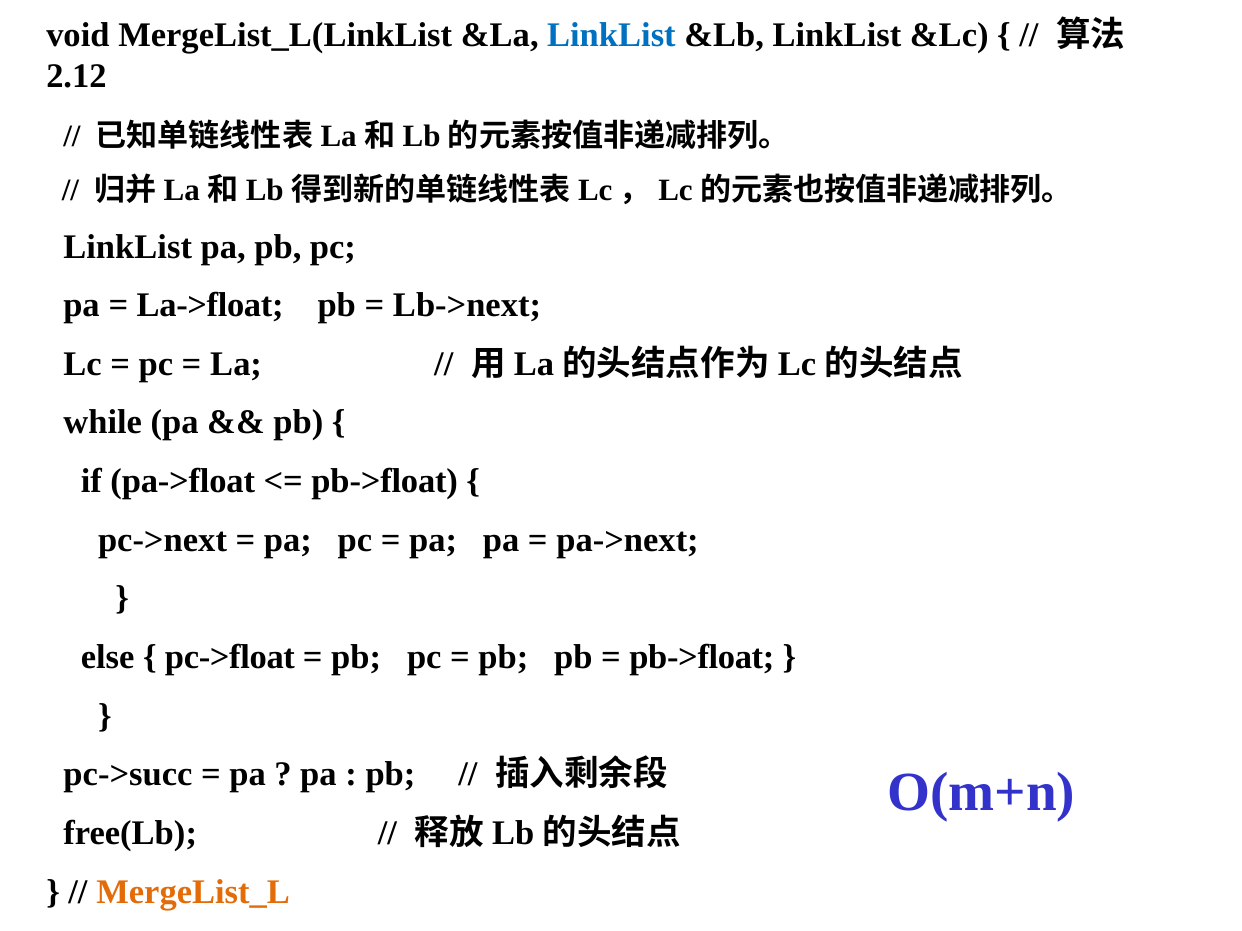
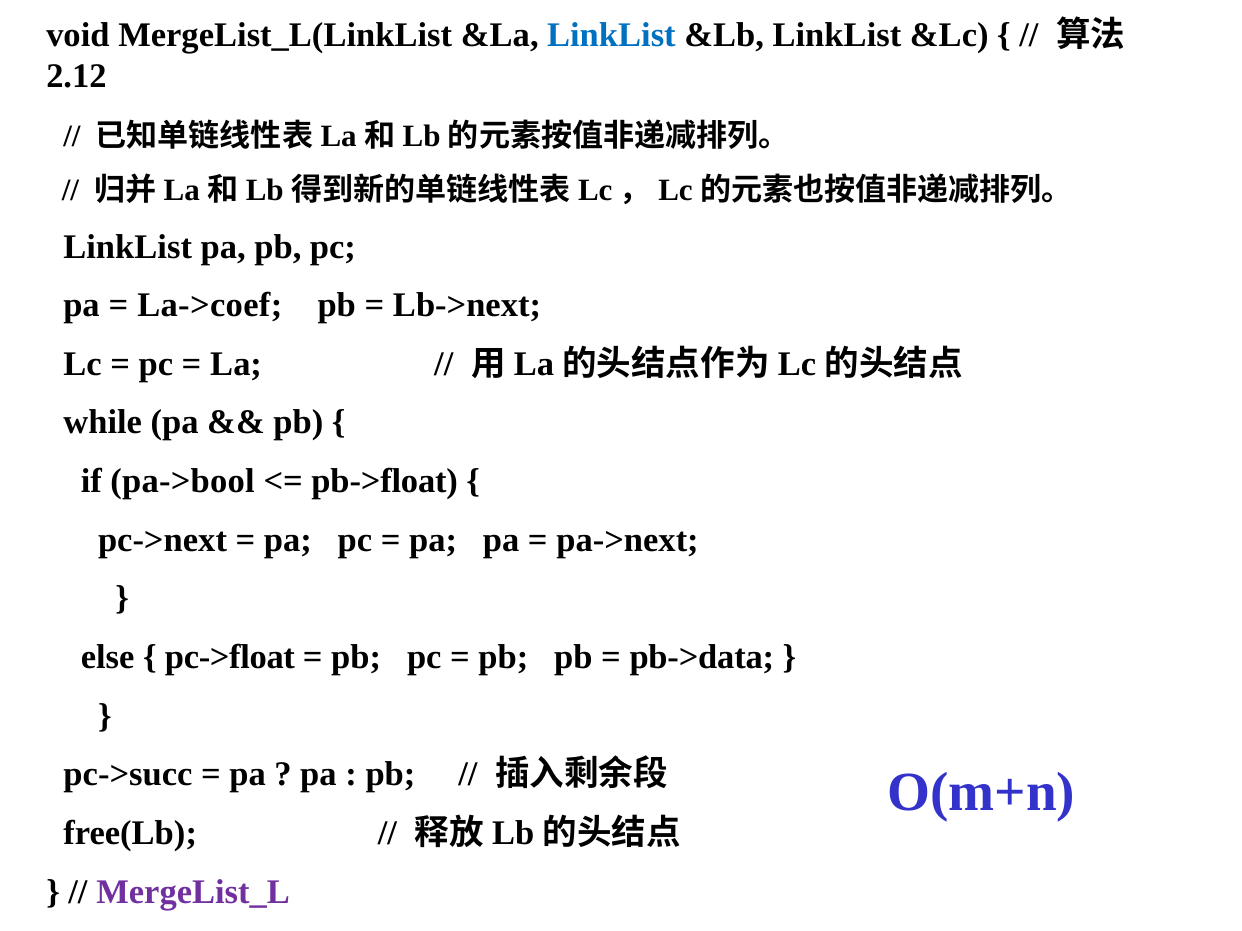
La->float: La->float -> La->coef (210, 305)
pa->float: pa->float -> pa->bool (183, 481)
pb->float: pb->float -> pb->data (702, 658)
MergeList_L colour: orange -> purple (193, 892)
